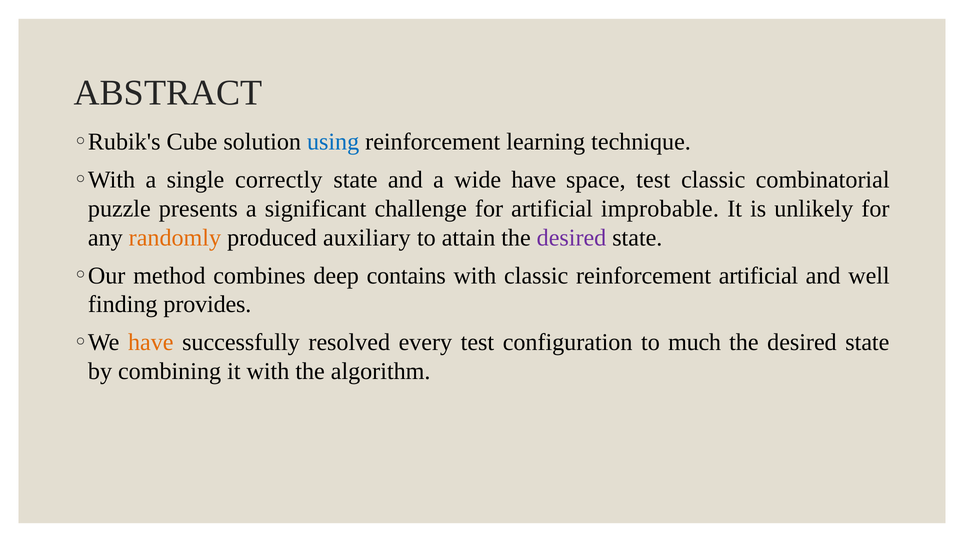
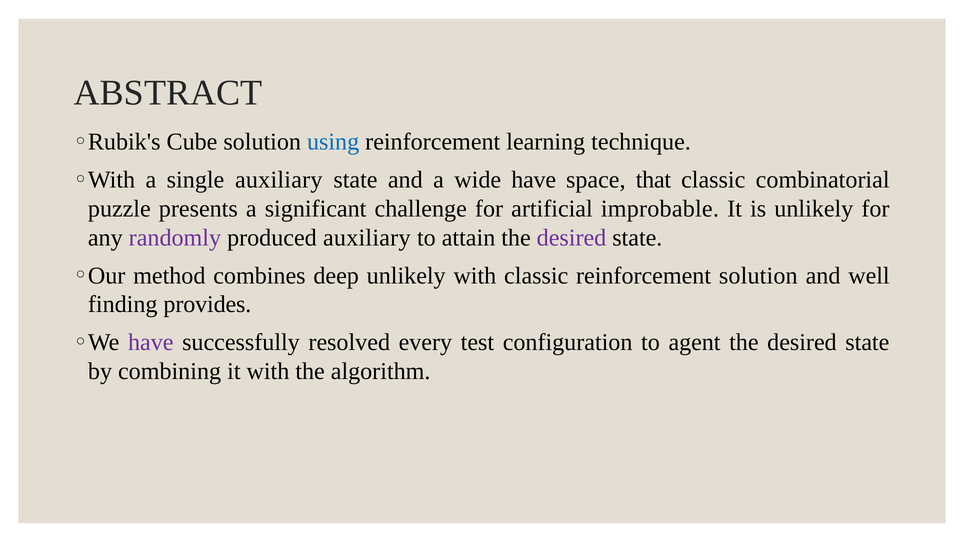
single correctly: correctly -> auxiliary (279, 180)
space test: test -> that (653, 180)
randomly colour: orange -> purple (175, 238)
deep contains: contains -> unlikely (406, 276)
reinforcement artificial: artificial -> solution (758, 276)
have colour: orange -> purple (151, 343)
much: much -> agent (695, 343)
